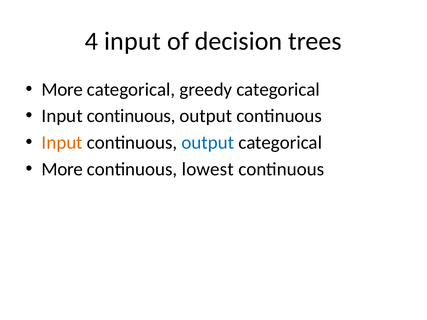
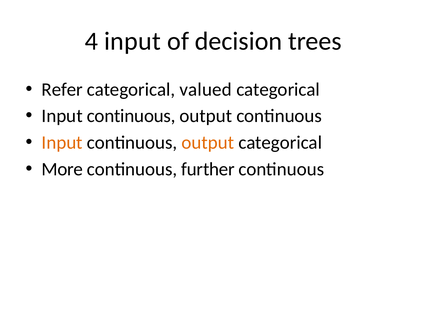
More: More -> Refer (62, 90)
greedy: greedy -> valued (206, 90)
output colour: blue -> orange (208, 143)
lowest: lowest -> further (208, 169)
